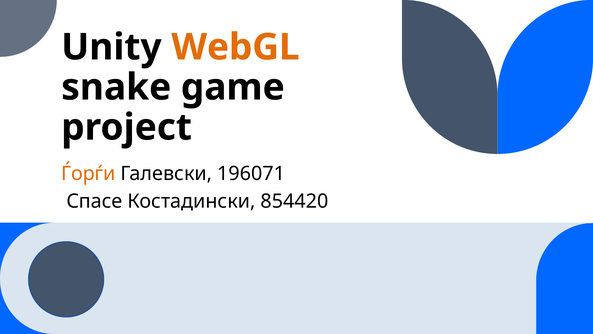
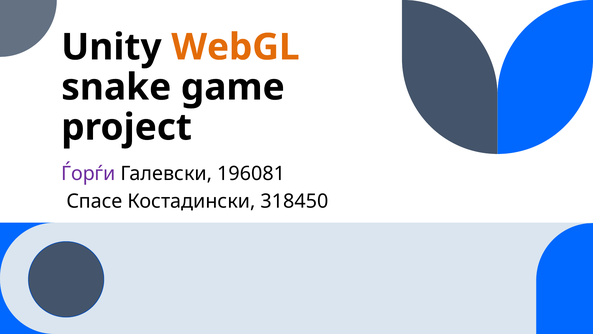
Ѓорѓи colour: orange -> purple (88, 173)
196071: 196071 -> 196081 (251, 173)
854420: 854420 -> 318450 (295, 201)
